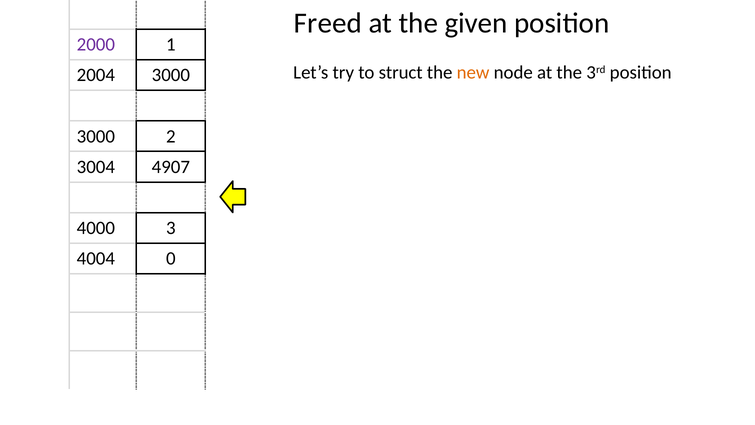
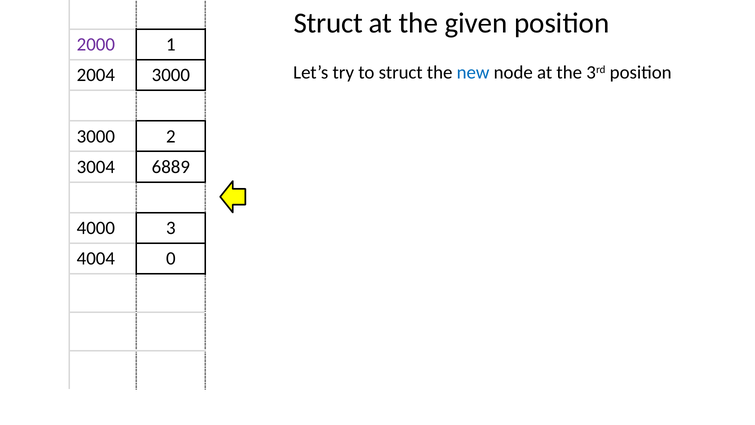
Freed: Freed -> Struct (328, 23)
new colour: orange -> blue (473, 72)
4907: 4907 -> 6889 (171, 167)
